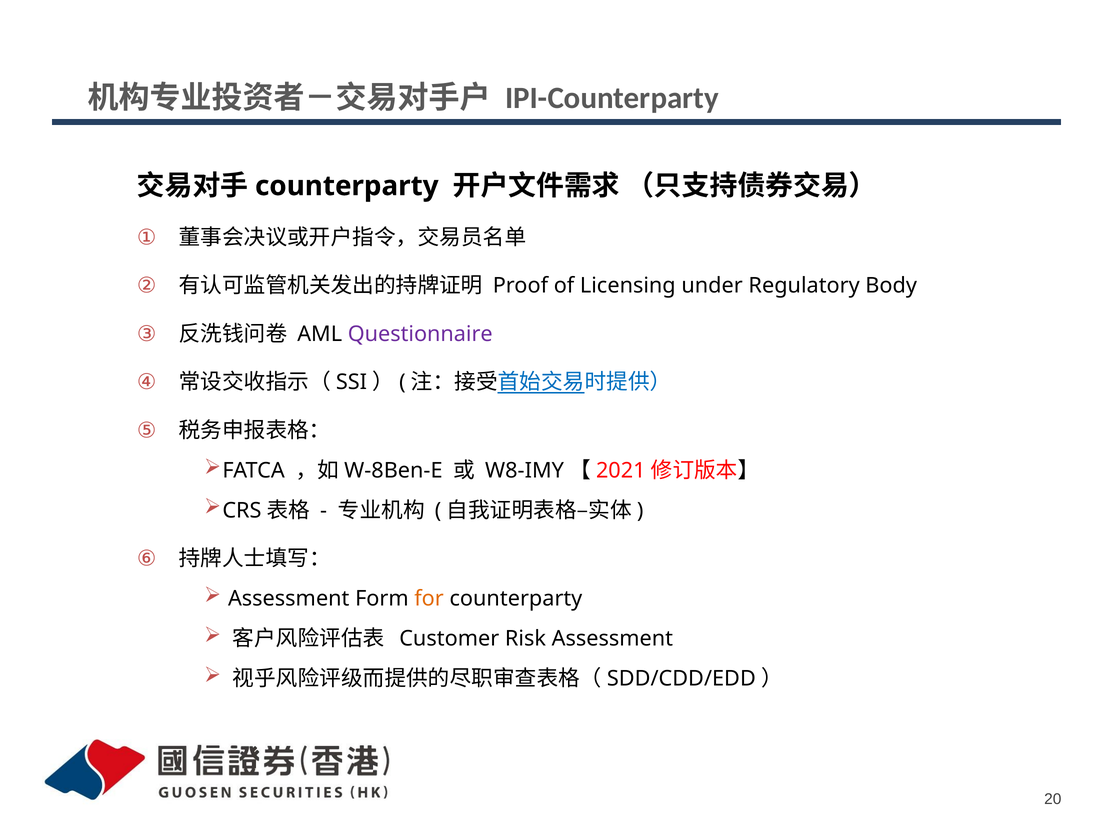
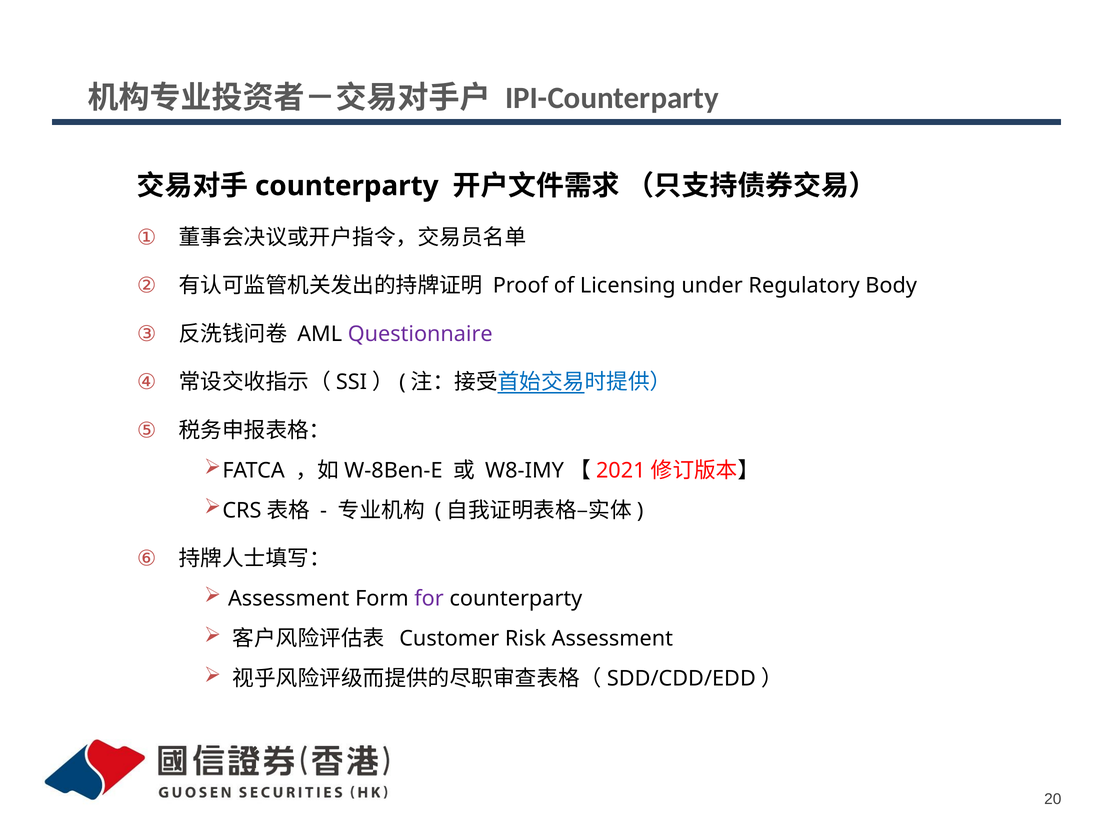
for colour: orange -> purple (429, 599)
